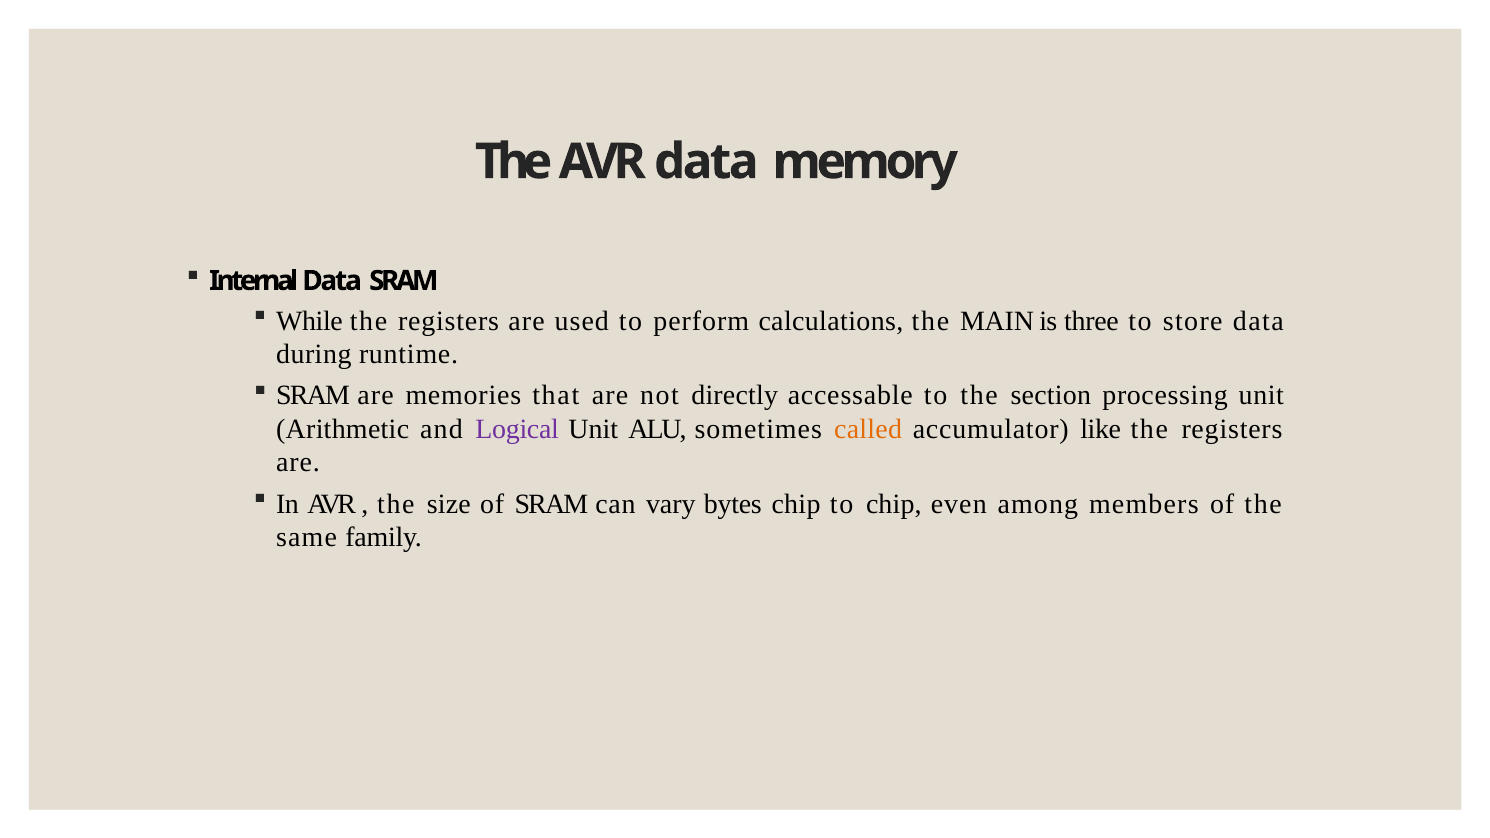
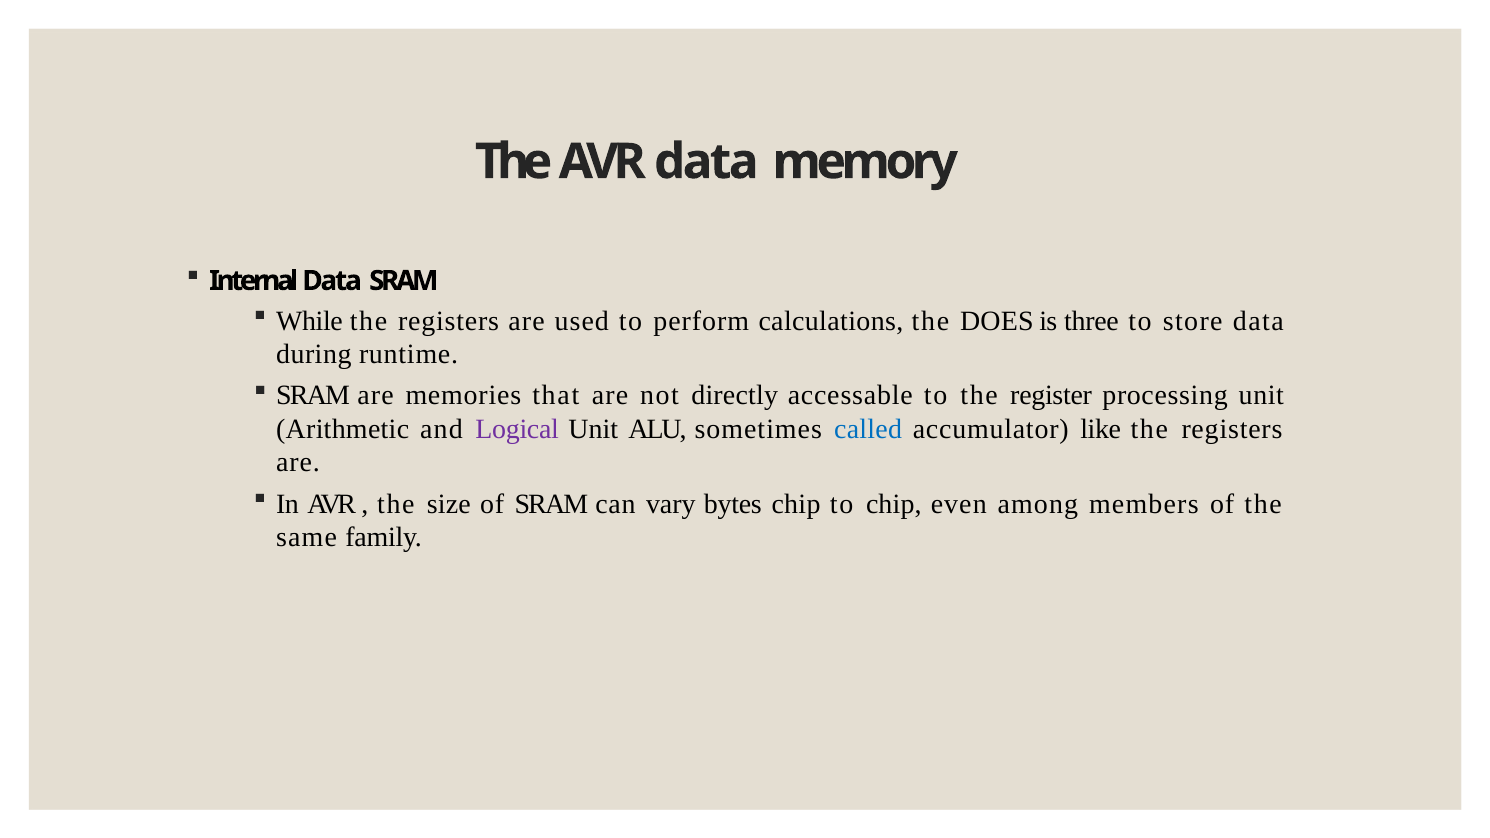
MAIN: MAIN -> DOES (997, 321)
section: section -> register (1051, 396)
called colour: orange -> blue (868, 429)
